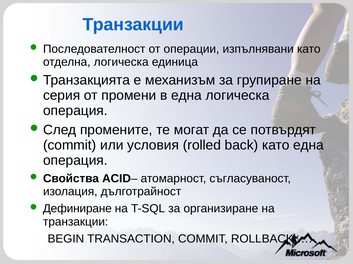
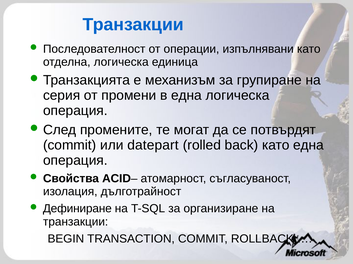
условия: условия -> datepart (153, 146)
